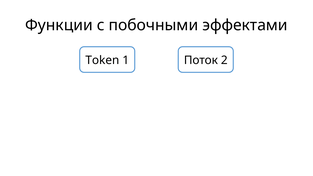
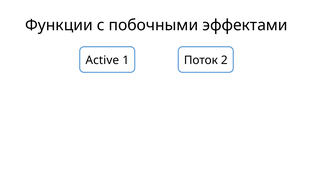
Token: Token -> Active (102, 60)
